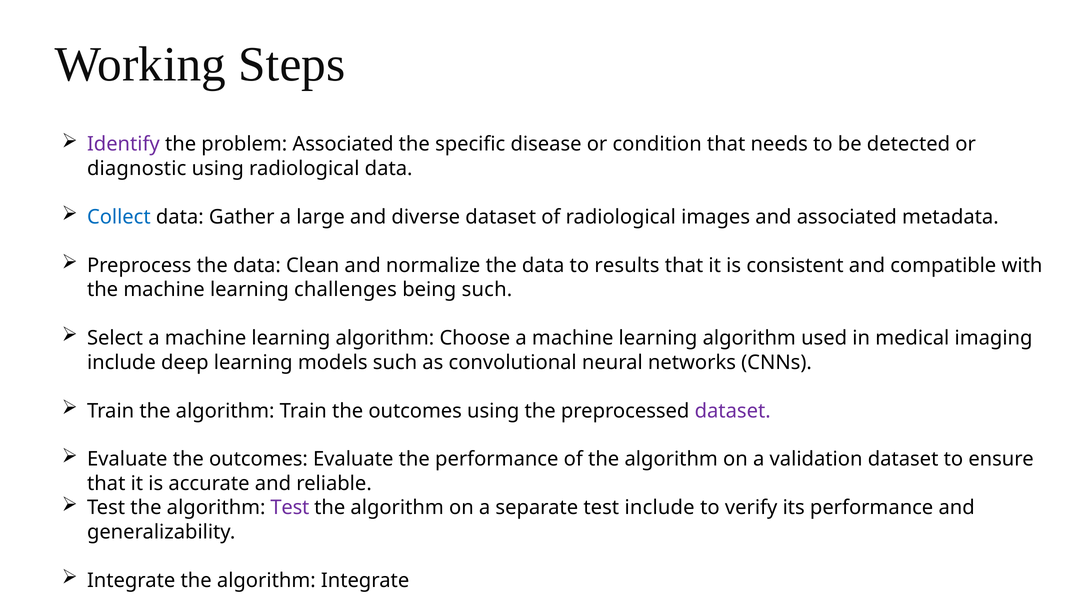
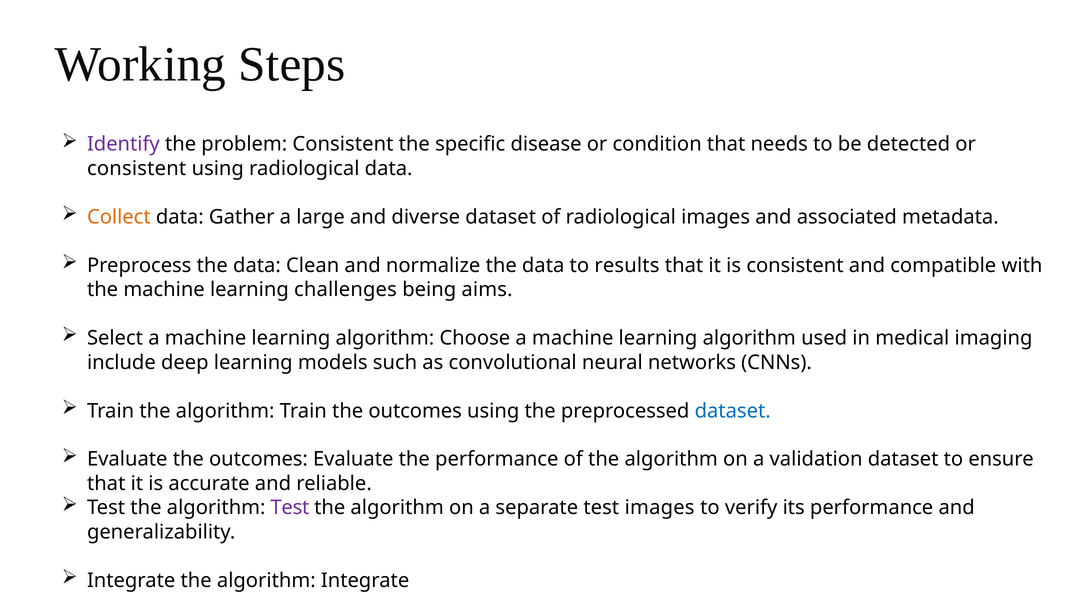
problem Associated: Associated -> Consistent (343, 144)
diagnostic: diagnostic -> consistent (137, 168)
Collect colour: blue -> orange (119, 217)
being such: such -> aims (487, 290)
dataset colour: purple -> blue (733, 411)
test include: include -> images (660, 508)
